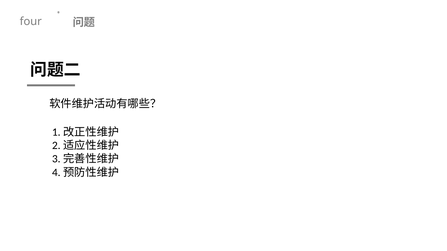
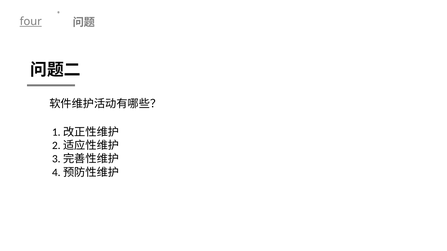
four underline: none -> present (31, 22)
